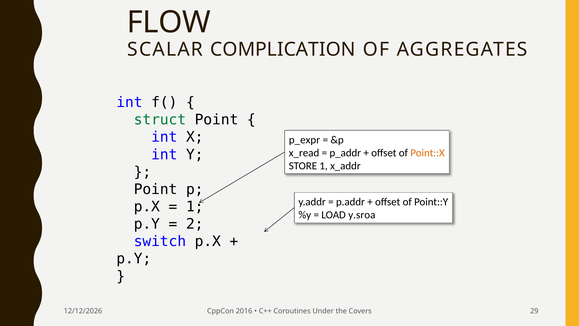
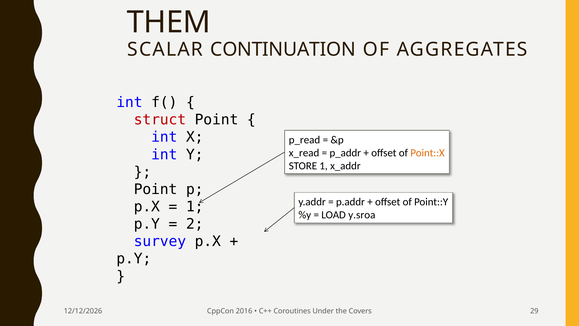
FLOW: FLOW -> THEM (169, 22)
COMPLICATION: COMPLICATION -> CONTINUATION (283, 49)
struct colour: green -> red (160, 120)
p_expr: p_expr -> p_read (304, 140)
switch: switch -> survey (160, 241)
